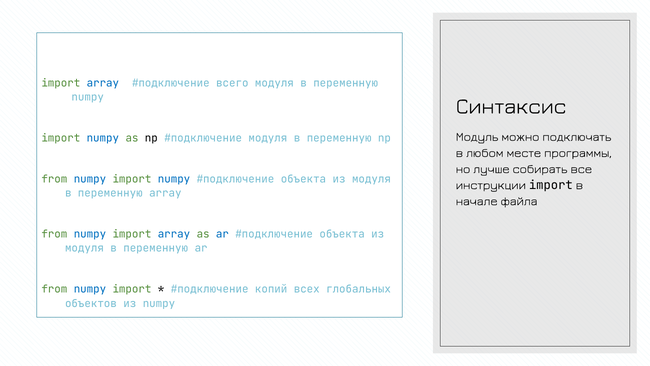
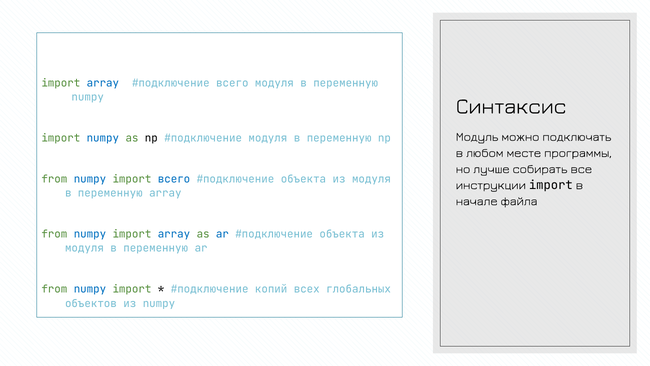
from numpy import numpy: numpy -> всего (174, 179)
